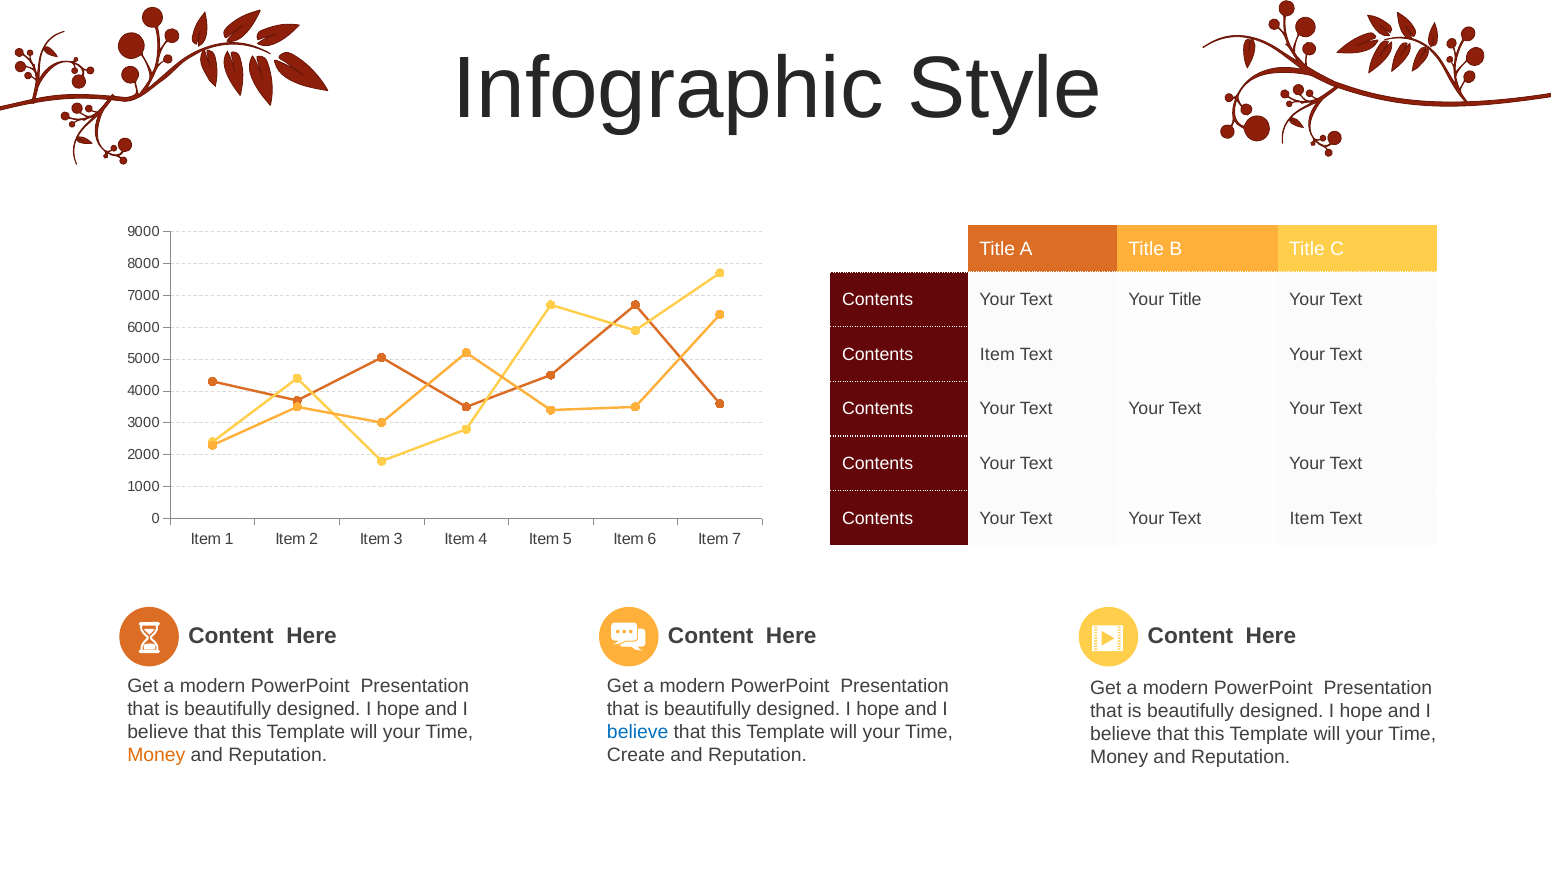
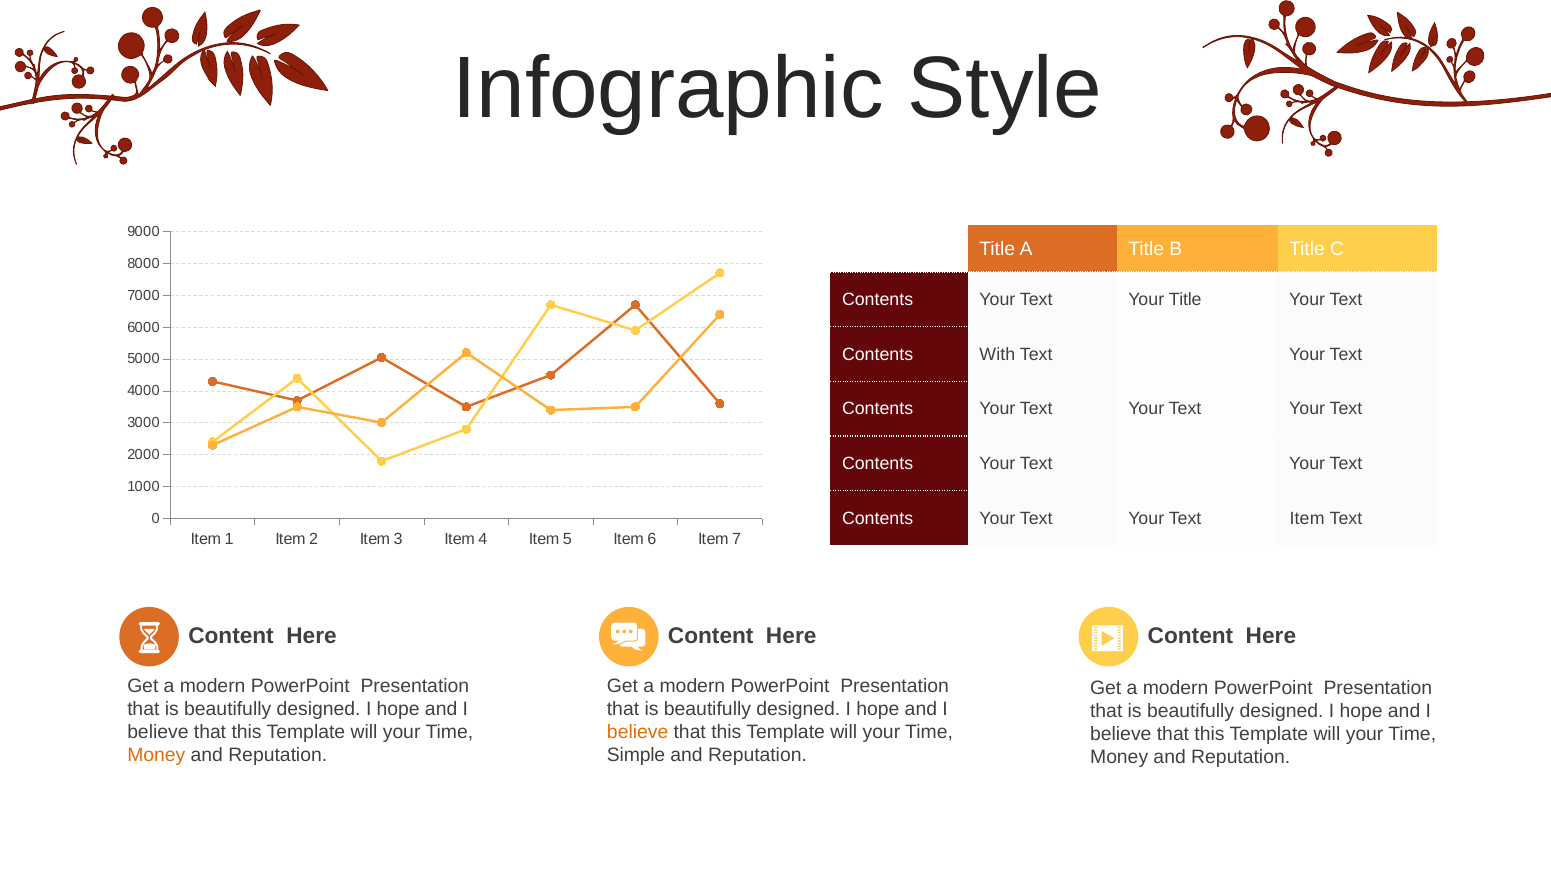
Contents Item: Item -> With (997, 354)
believe colour: blue -> orange (638, 732)
Create: Create -> Simple (636, 756)
